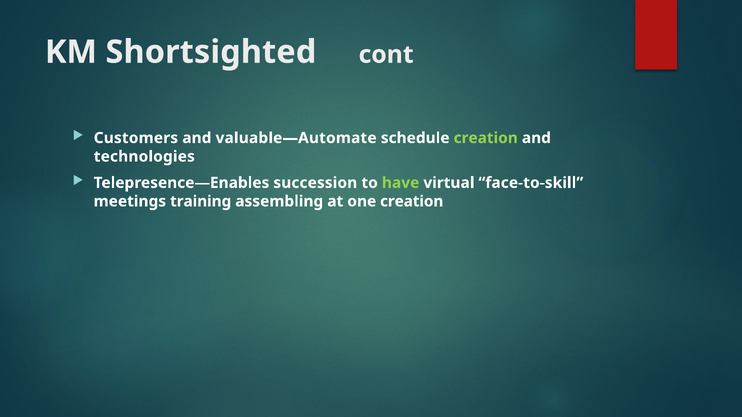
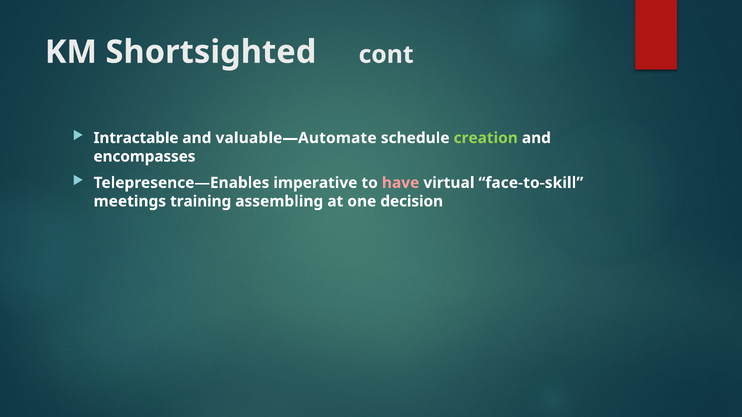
Customers: Customers -> Intractable (136, 138)
technologies: technologies -> encompasses (144, 157)
succession: succession -> imperative (315, 183)
have colour: light green -> pink (401, 183)
one creation: creation -> decision (412, 201)
